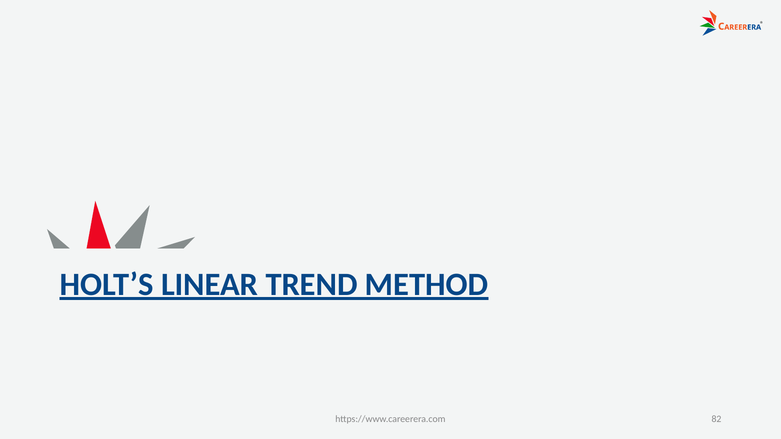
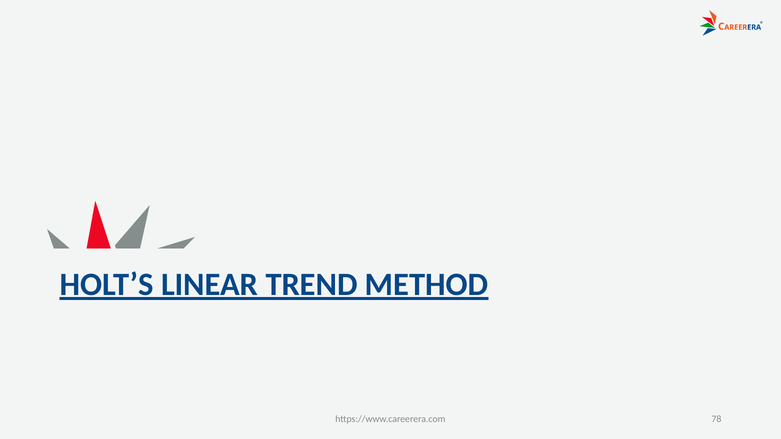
82: 82 -> 78 (716, 419)
